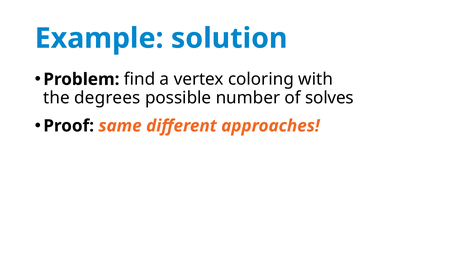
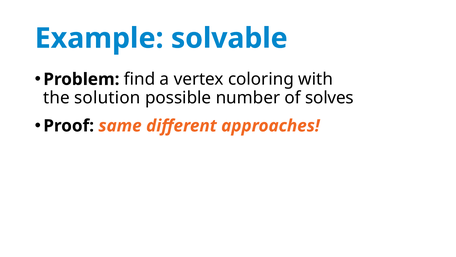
solution: solution -> solvable (229, 38)
degrees: degrees -> solution (107, 98)
